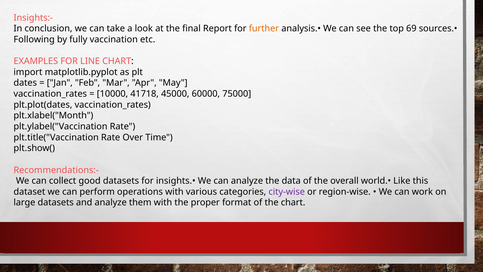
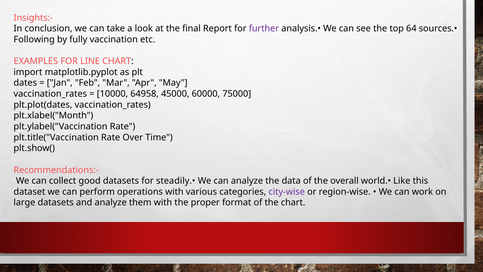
further colour: orange -> purple (264, 29)
69: 69 -> 64 (411, 29)
41718: 41718 -> 64958 (145, 94)
insights.•: insights.• -> steadily.• (176, 181)
